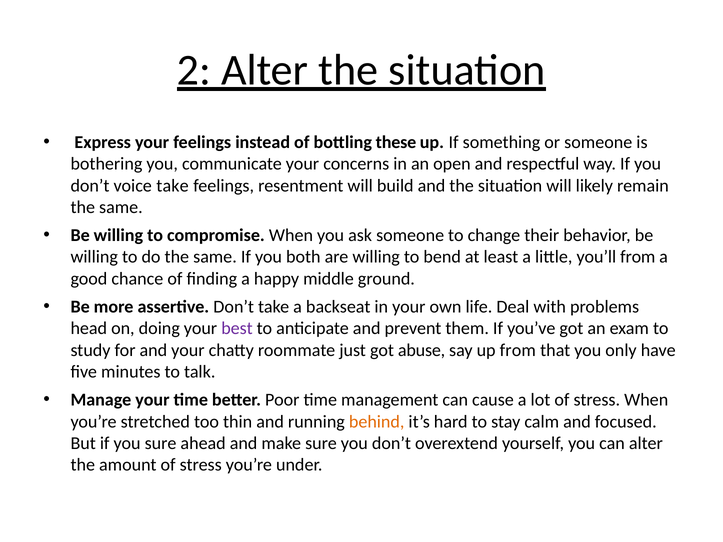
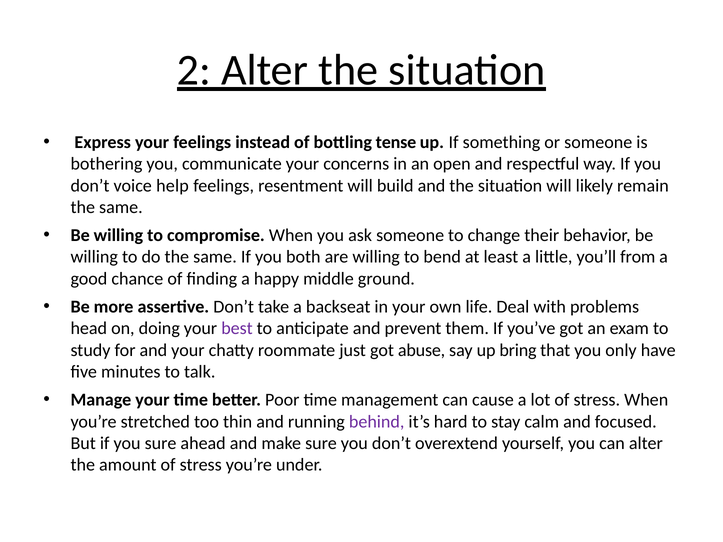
these: these -> tense (396, 142)
voice take: take -> help (173, 186)
up from: from -> bring (518, 350)
behind colour: orange -> purple (377, 422)
